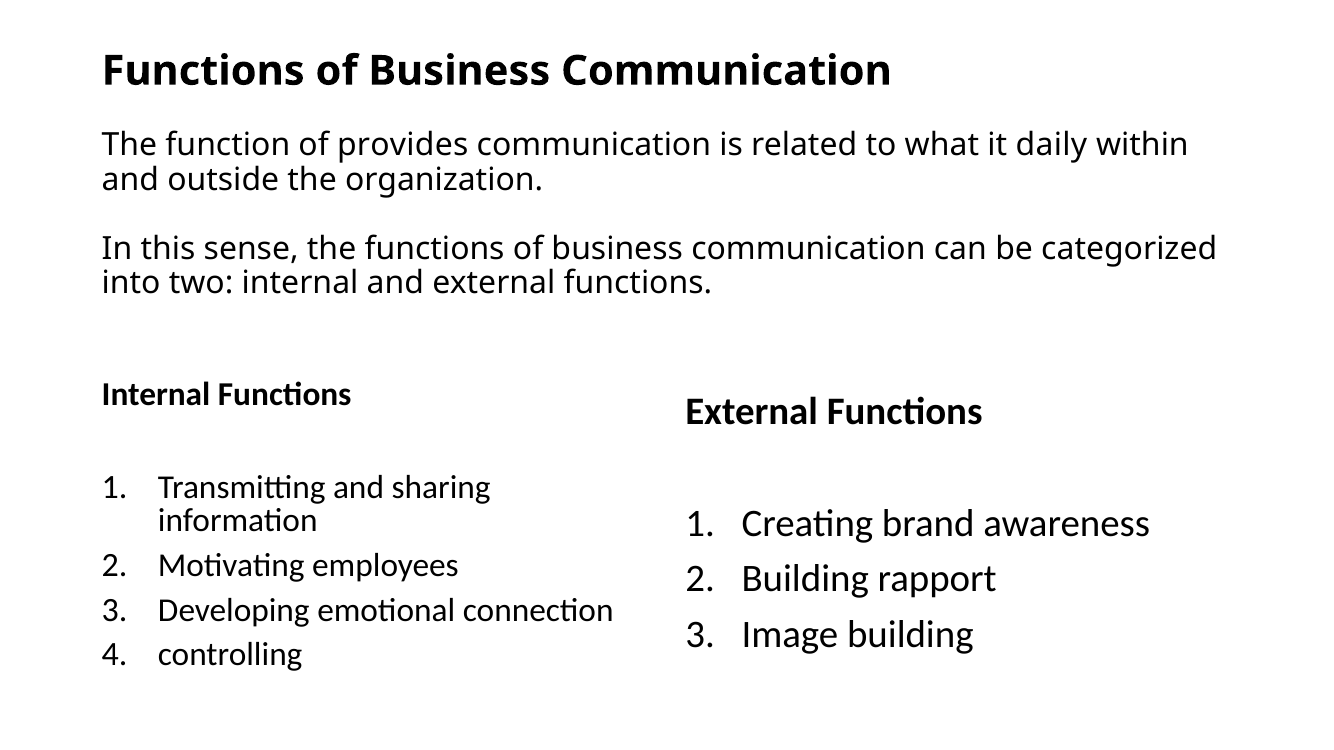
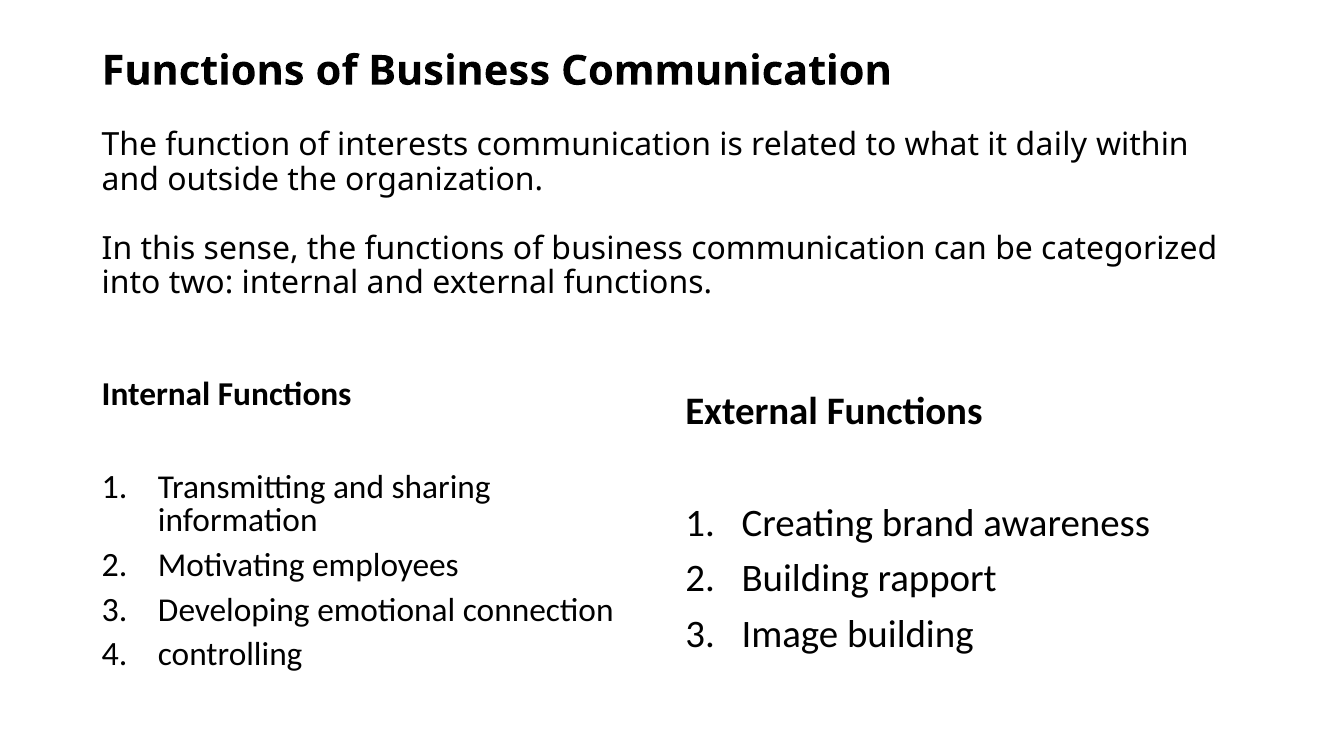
provides: provides -> interests (403, 145)
